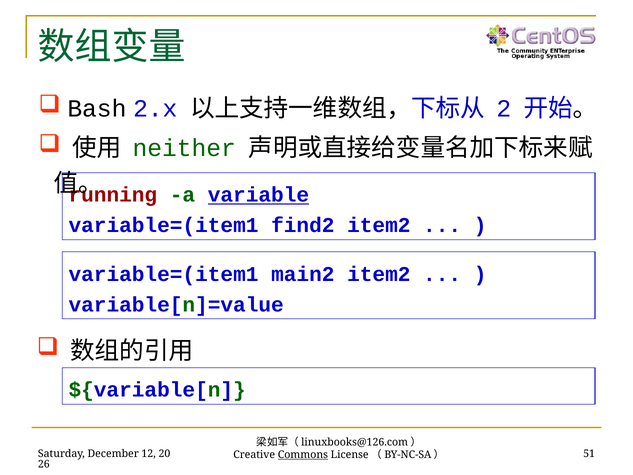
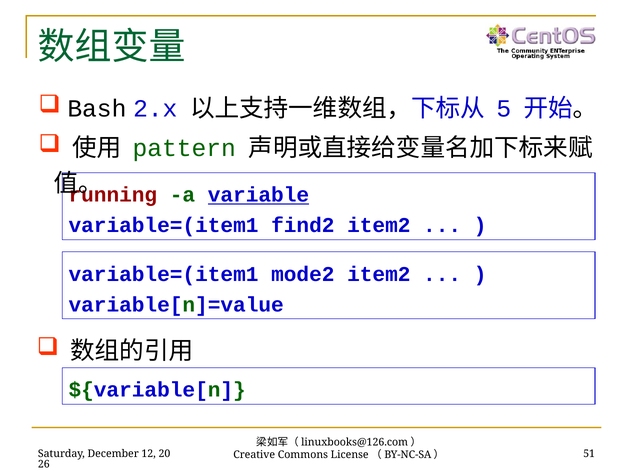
2: 2 -> 5 (504, 108)
neither: neither -> pattern (184, 148)
main2: main2 -> mode2 (303, 274)
Commons underline: present -> none (303, 455)
